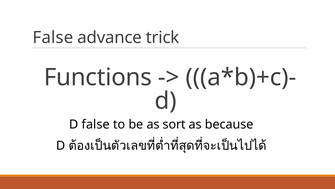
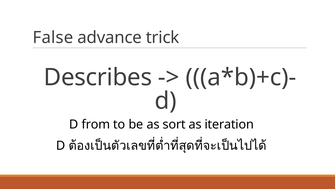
Functions: Functions -> Describes (98, 77)
D false: false -> from (96, 124)
because: because -> iteration (229, 124)
